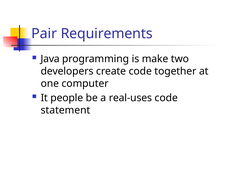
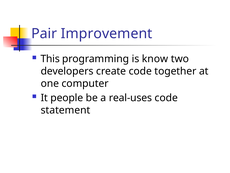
Requirements: Requirements -> Improvement (107, 34)
Java: Java -> This (50, 59)
make: make -> know (155, 59)
